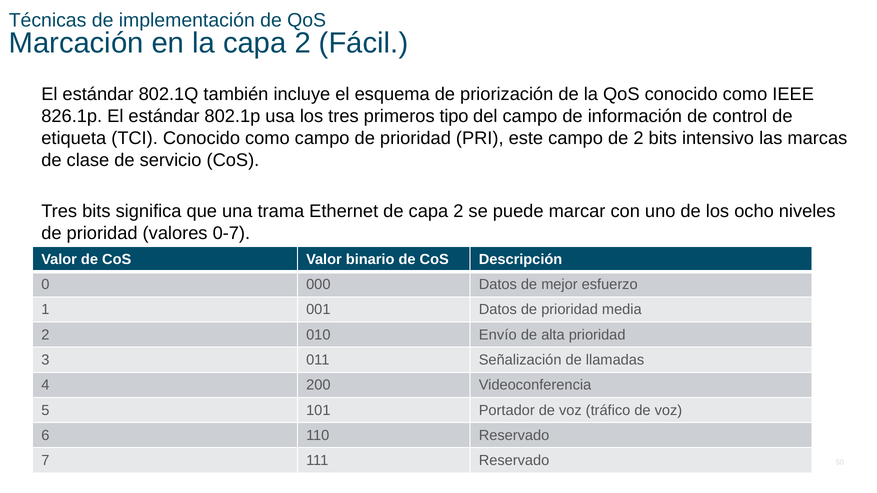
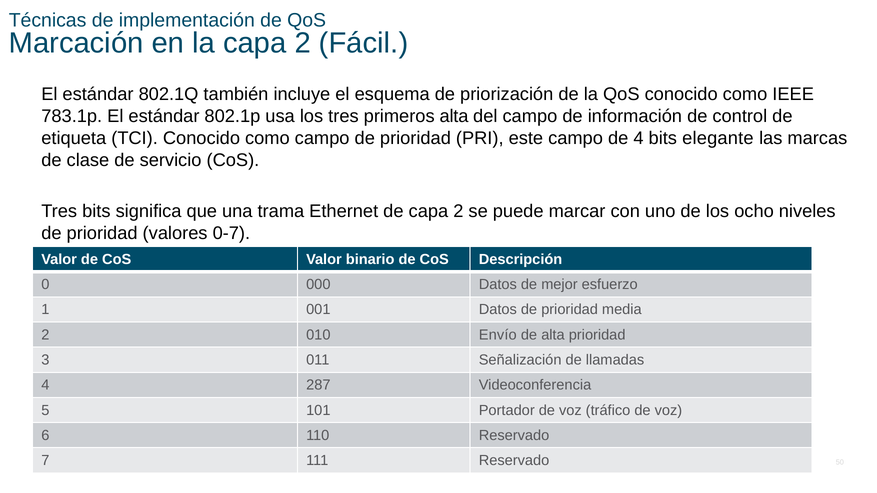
826.1p: 826.1p -> 783.1p (72, 116)
primeros tipo: tipo -> alta (454, 116)
de 2: 2 -> 4 (639, 138)
intensivo: intensivo -> elegante (718, 138)
200: 200 -> 287 (318, 385)
